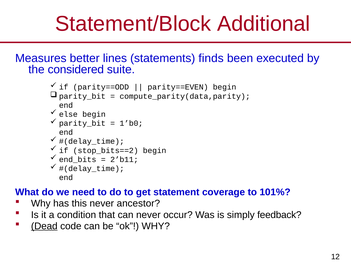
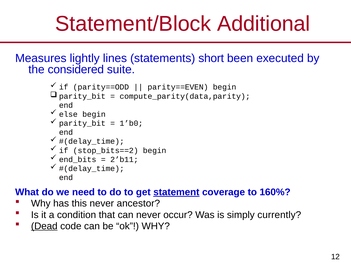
better: better -> lightly (85, 58)
finds: finds -> short (211, 58)
statement underline: none -> present (176, 192)
101%: 101% -> 160% (275, 192)
feedback: feedback -> currently (279, 215)
